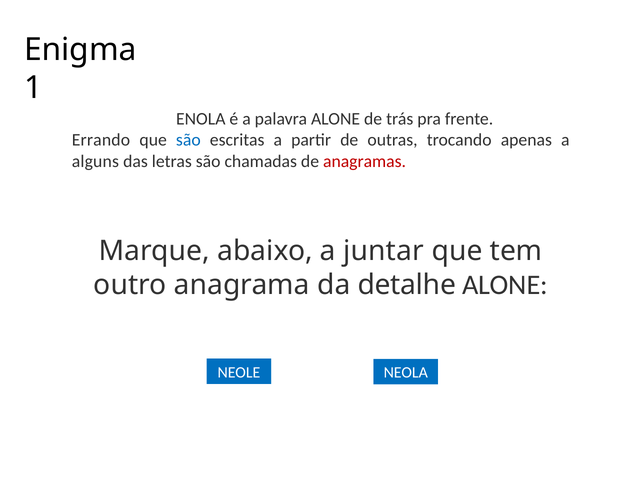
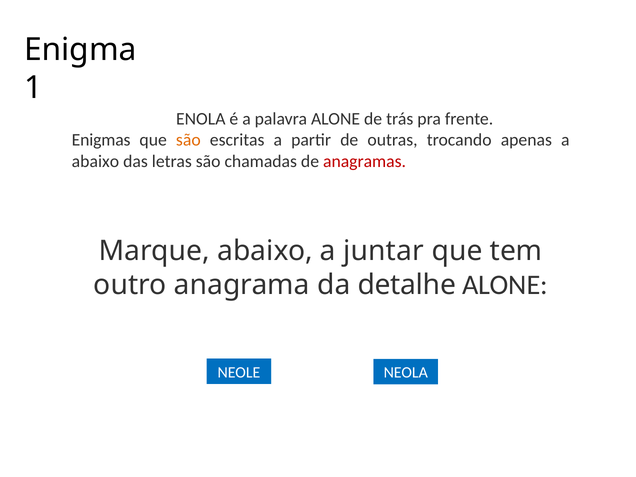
Errando: Errando -> Enigmas (101, 140)
são colour: blue -> orange (188, 140)
alguns: alguns -> abaixo (95, 161)
